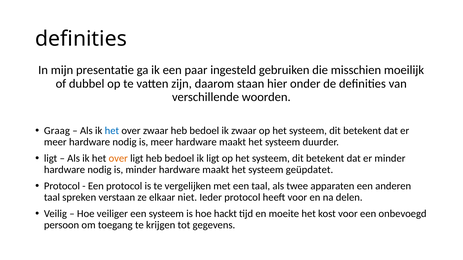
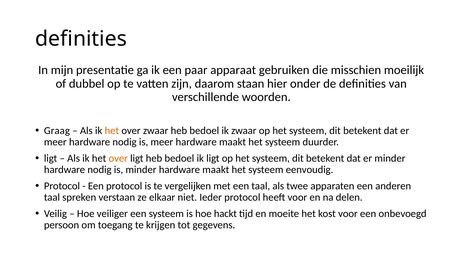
ingesteld: ingesteld -> apparaat (233, 70)
het colour: blue -> orange (112, 131)
geüpdatet: geüpdatet -> eenvoudig (310, 170)
